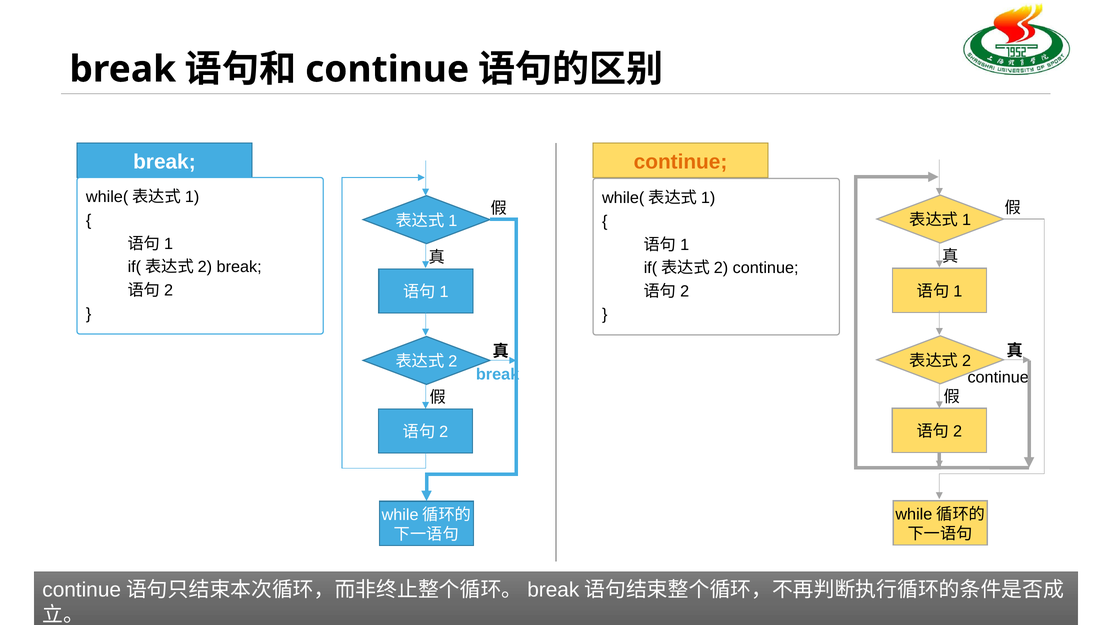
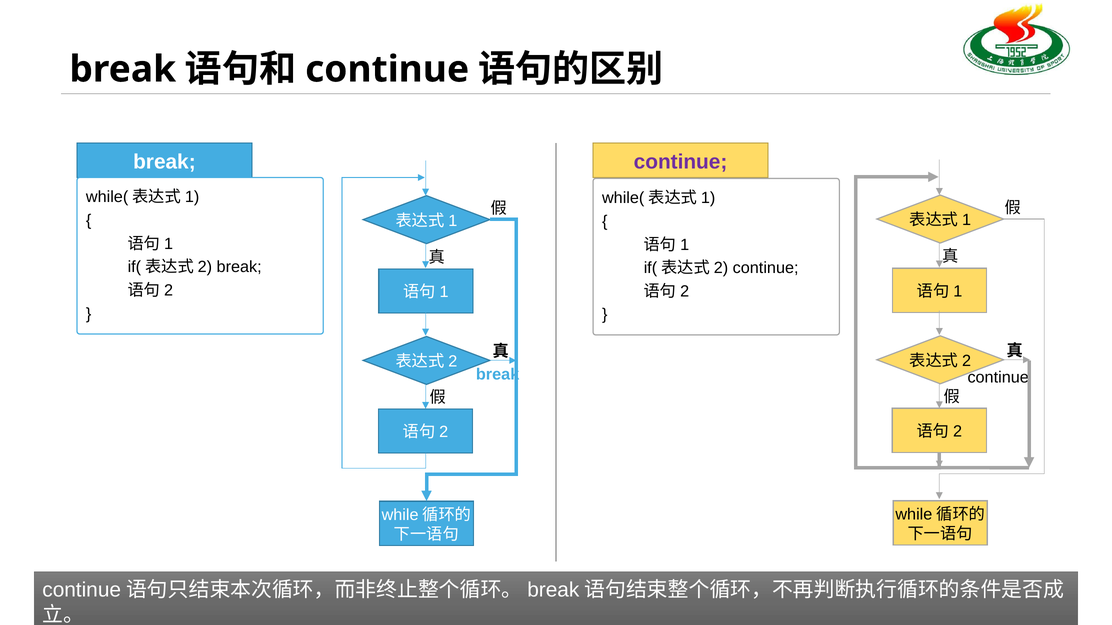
continue colour: orange -> purple (681, 162)
